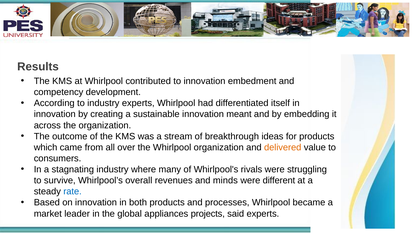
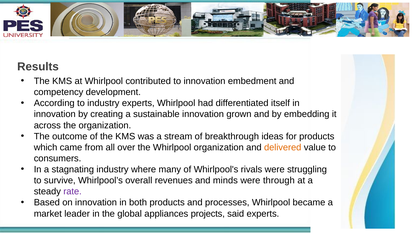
meant: meant -> grown (239, 114)
different: different -> through (279, 180)
rate colour: blue -> purple (73, 191)
